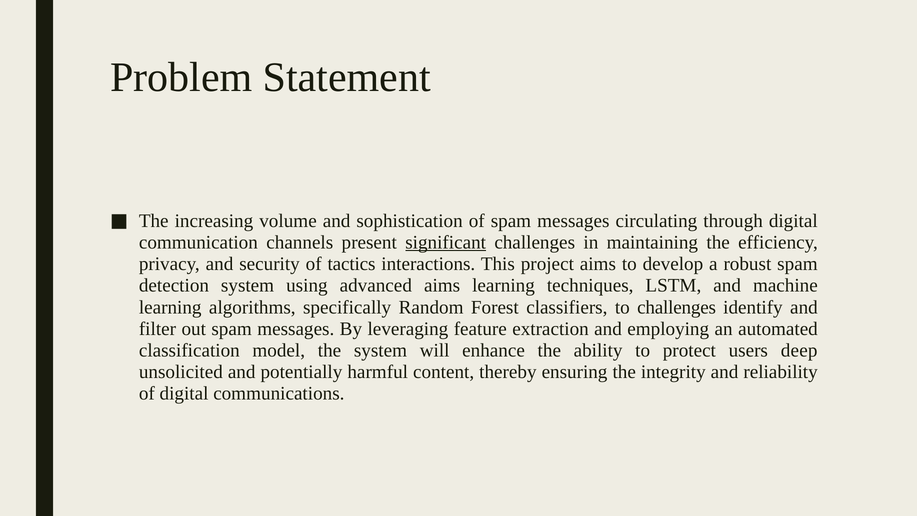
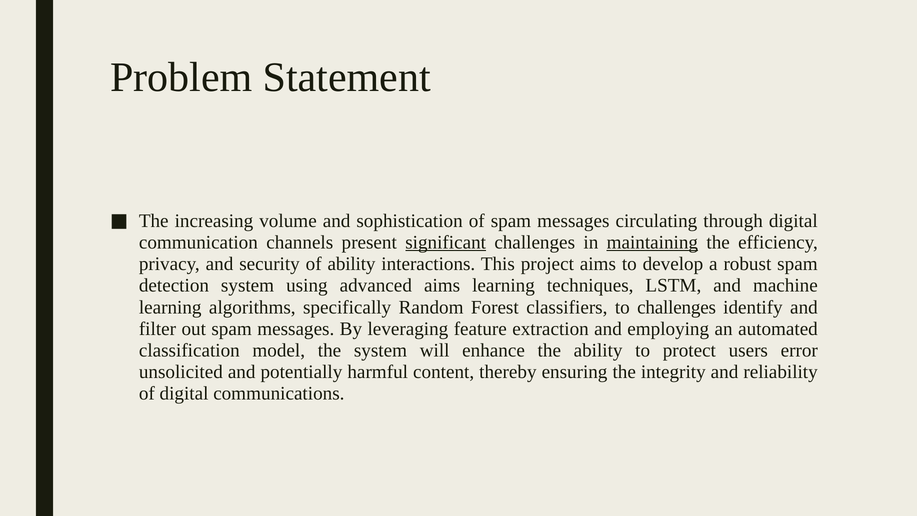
maintaining underline: none -> present (652, 242)
of tactics: tactics -> ability (352, 264)
deep: deep -> error (799, 350)
